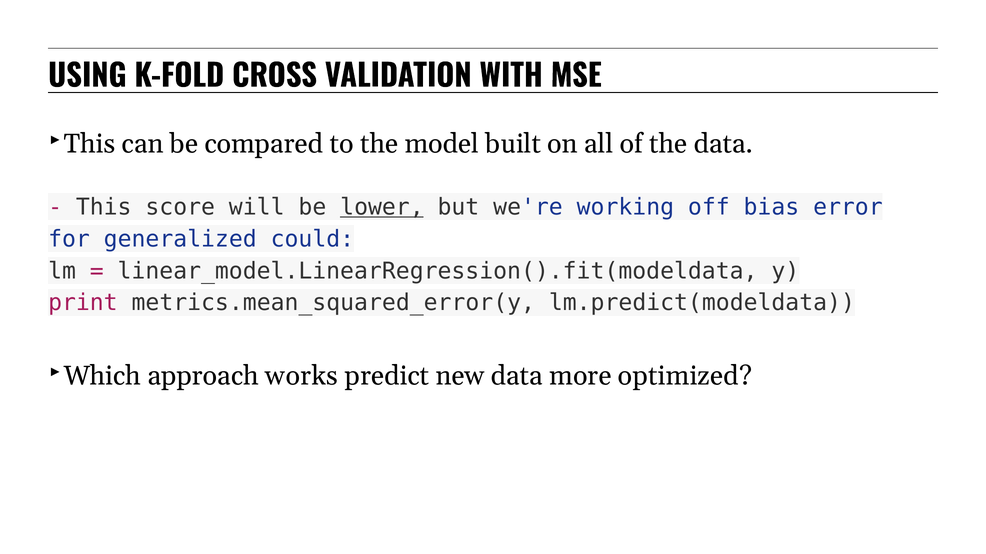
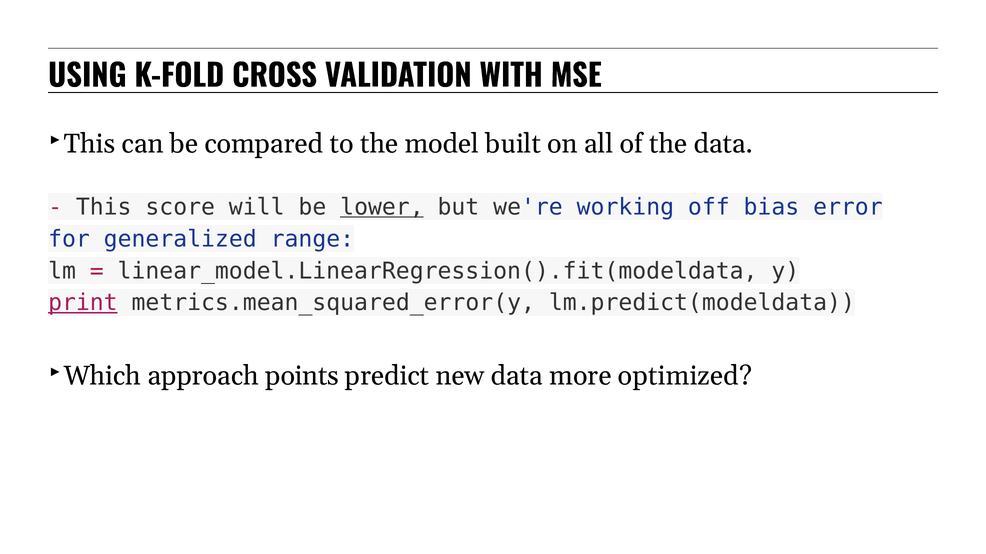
could: could -> range (312, 239)
print underline: none -> present (83, 303)
works: works -> points (302, 375)
